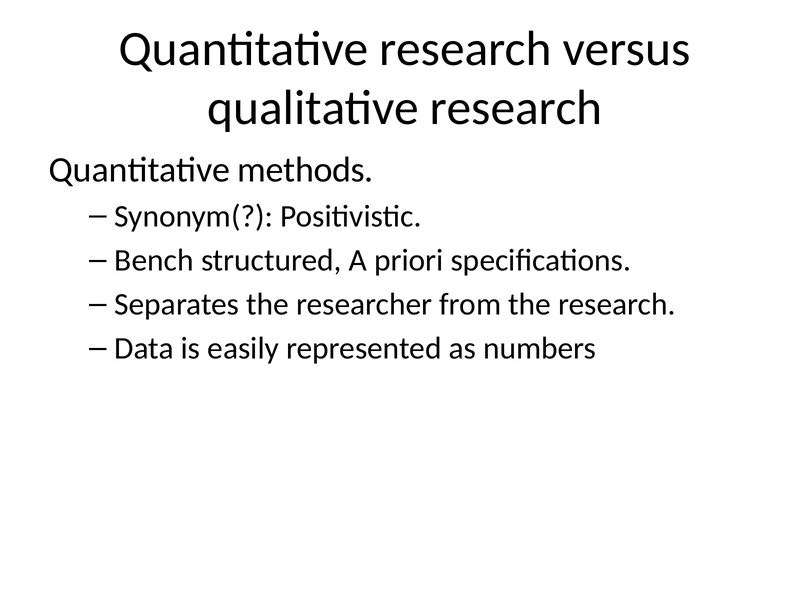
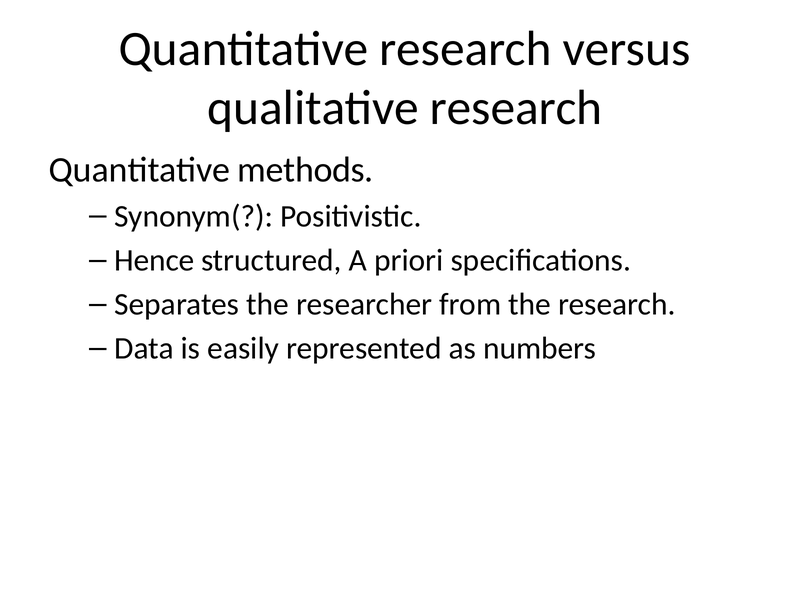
Bench: Bench -> Hence (154, 261)
